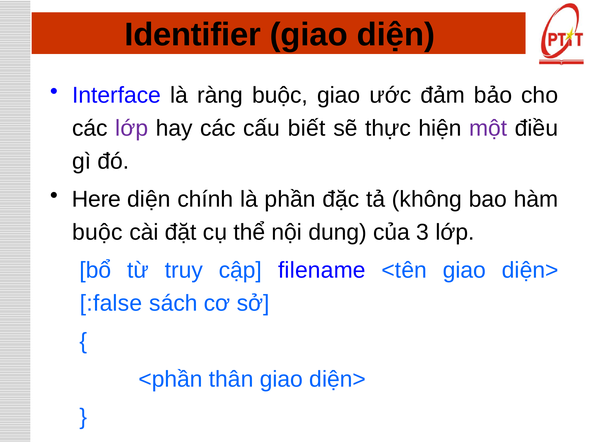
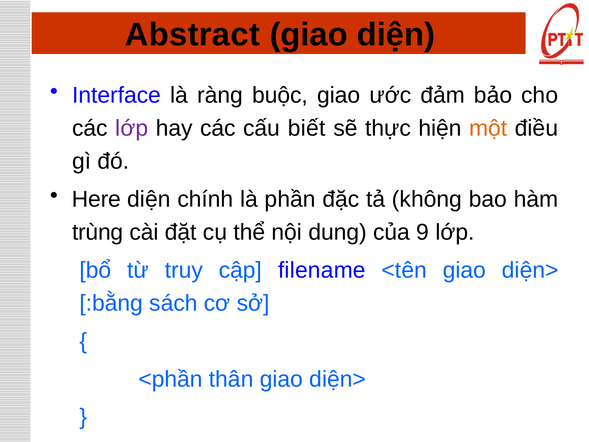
Identifier: Identifier -> Abstract (192, 35)
một colour: purple -> orange (488, 128)
buộc: buộc -> trùng (98, 232)
3: 3 -> 9 (423, 232)
:false: :false -> :bằng (111, 303)
